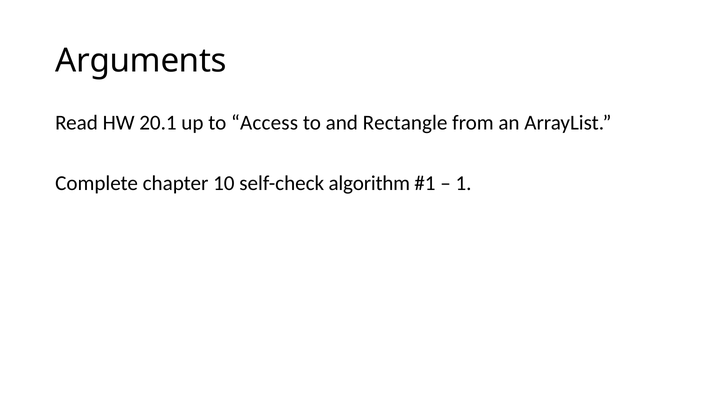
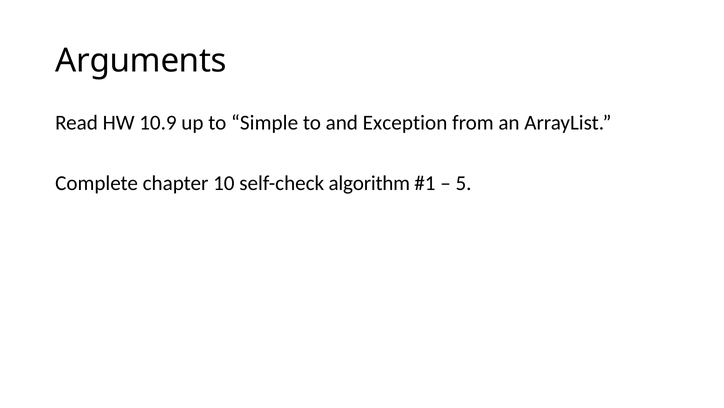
20.1: 20.1 -> 10.9 (158, 122)
Access: Access -> Simple (265, 122)
Rectangle: Rectangle -> Exception (405, 122)
1: 1 -> 5 (464, 183)
